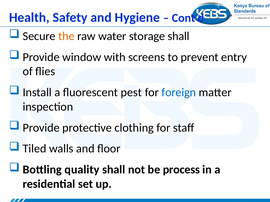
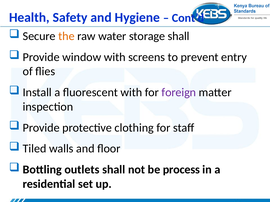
fluorescent pest: pest -> with (131, 93)
foreign colour: blue -> purple (179, 93)
quality: quality -> outlets (82, 170)
